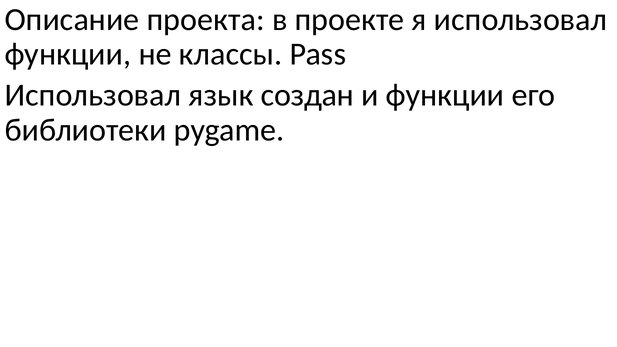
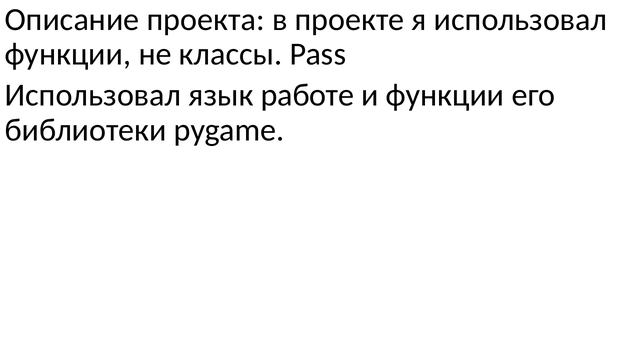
создан: создан -> работе (307, 95)
